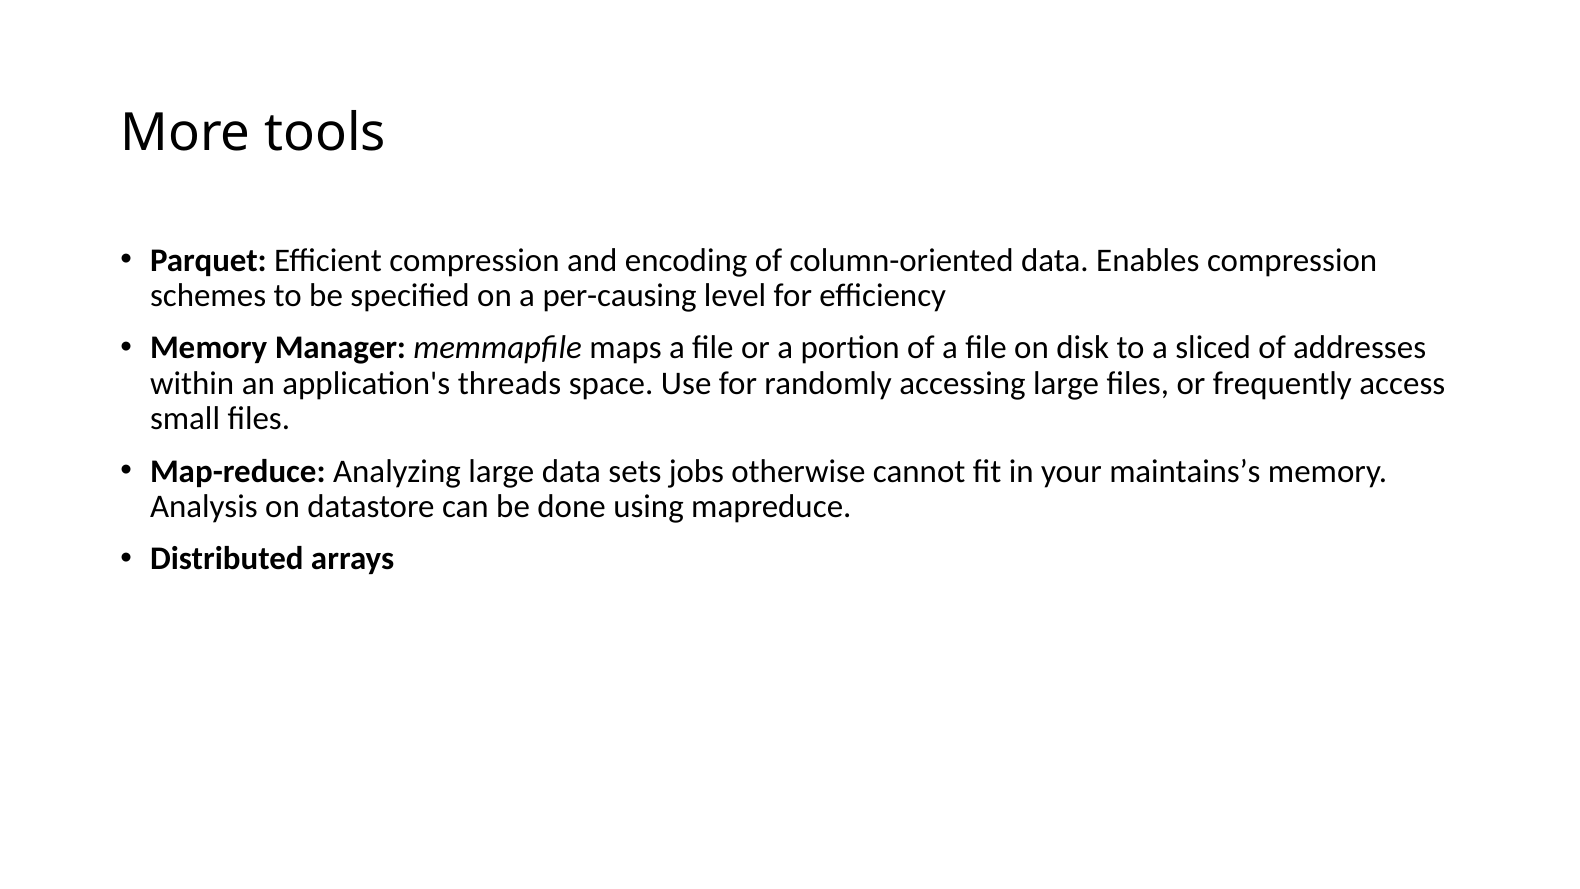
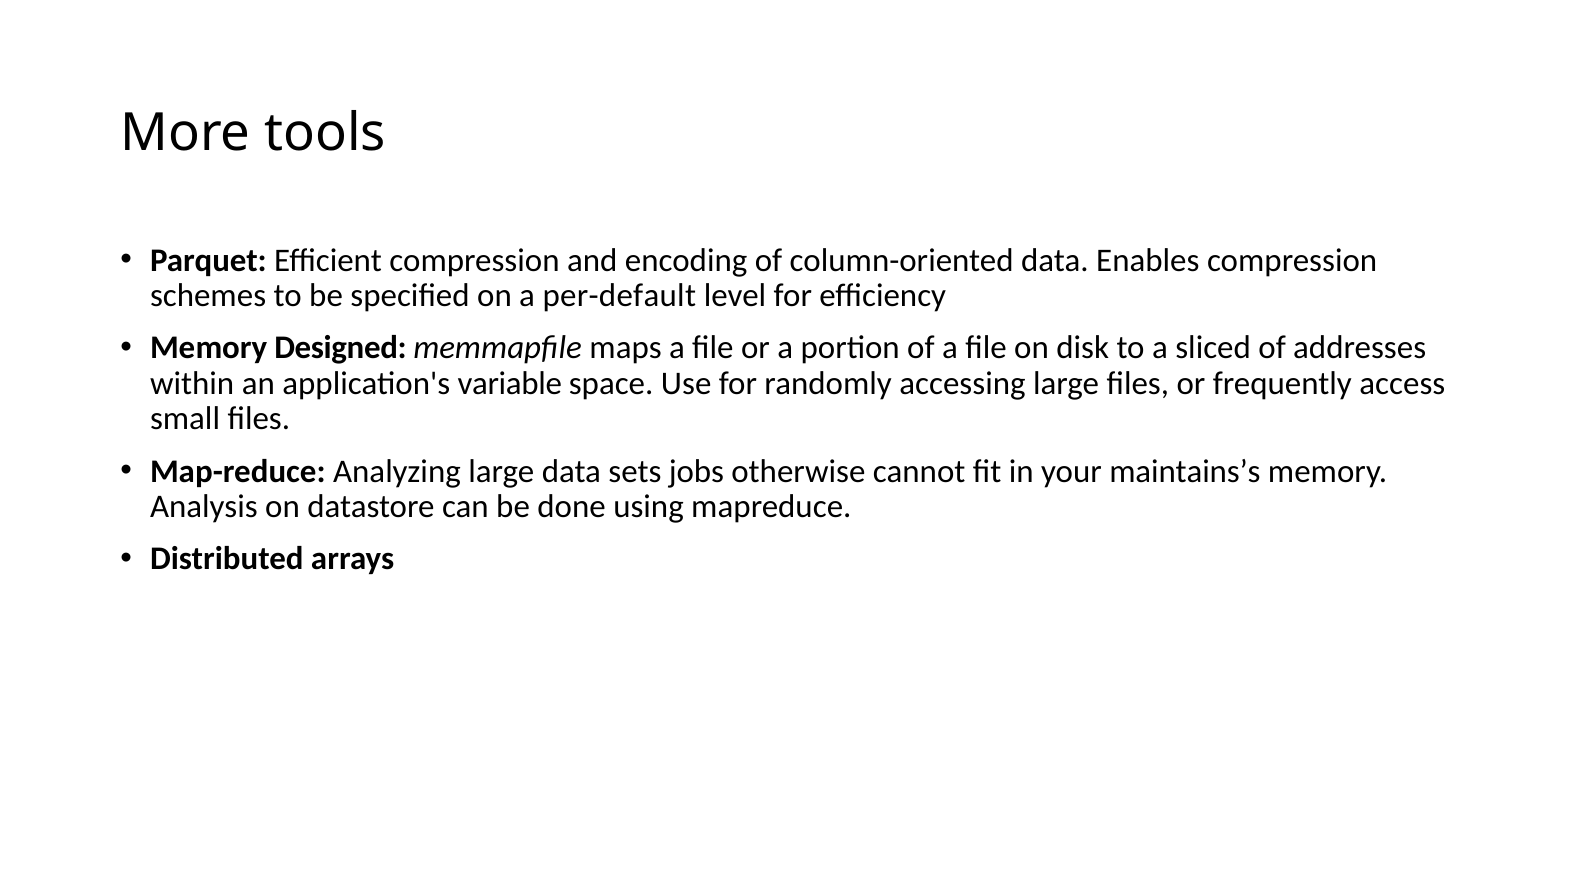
per-causing: per-causing -> per-default (619, 296)
Manager: Manager -> Designed (340, 348)
threads: threads -> variable (510, 383)
